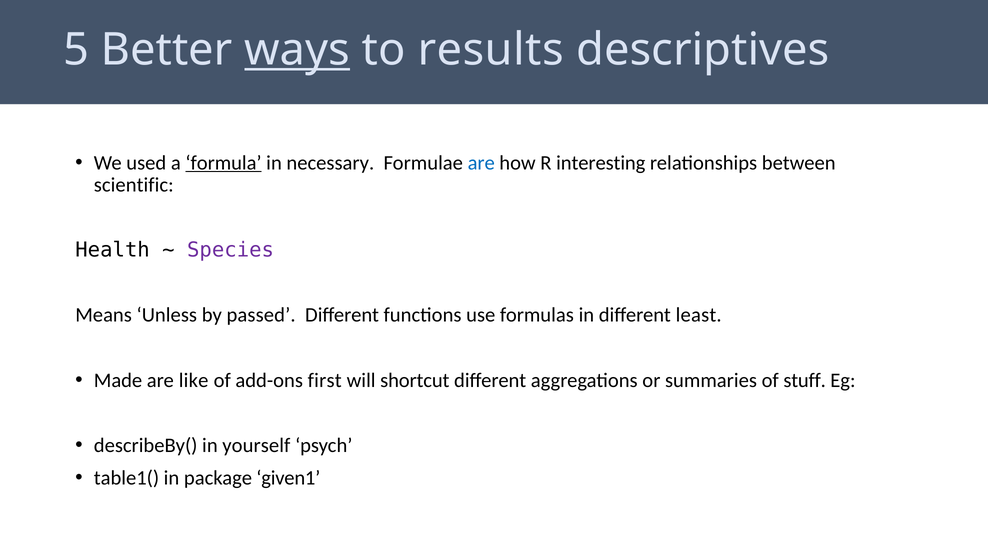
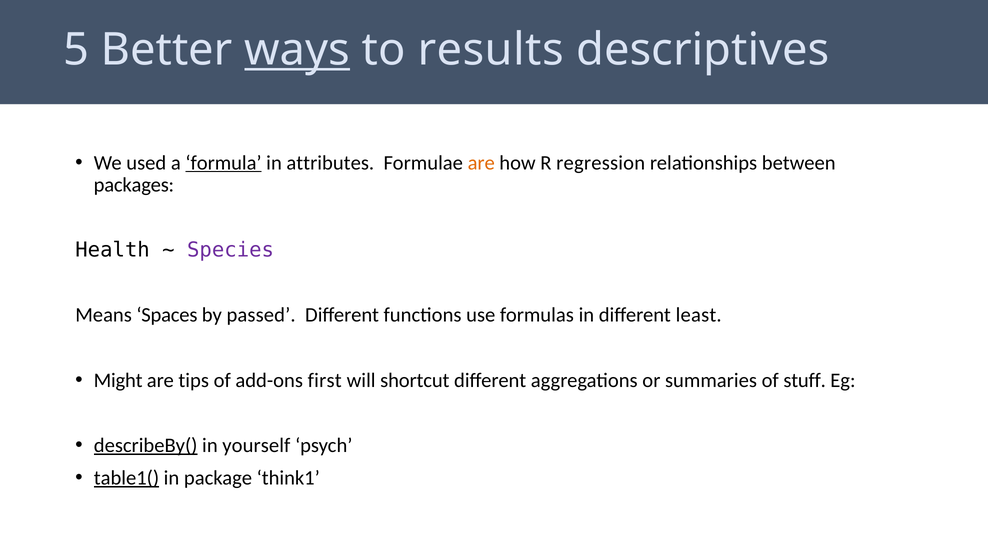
necessary: necessary -> attributes (330, 163)
are colour: blue -> orange (481, 163)
interesting: interesting -> regression (601, 163)
scientific: scientific -> packages (134, 185)
Unless: Unless -> Spaces (167, 315)
Made: Made -> Might (118, 380)
like: like -> tips (194, 380)
describeBy( underline: none -> present (146, 445)
table1( underline: none -> present (126, 478)
given1: given1 -> think1 (288, 478)
